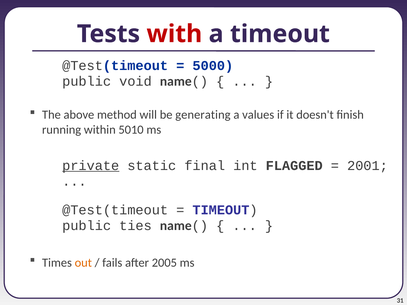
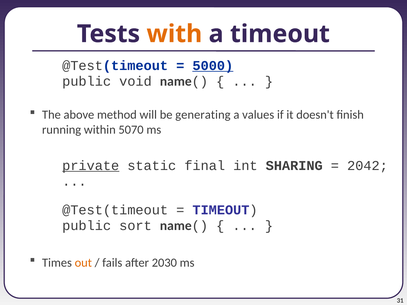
with colour: red -> orange (174, 34)
5000 underline: none -> present (213, 66)
5010: 5010 -> 5070 (131, 130)
FLAGGED: FLAGGED -> SHARING (294, 166)
2001: 2001 -> 2042 (367, 166)
ties: ties -> sort (135, 226)
2005: 2005 -> 2030 (164, 263)
